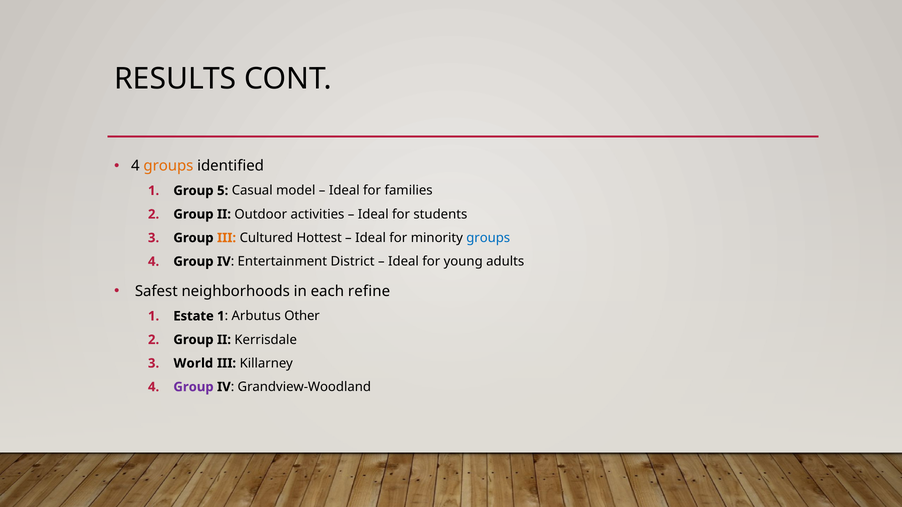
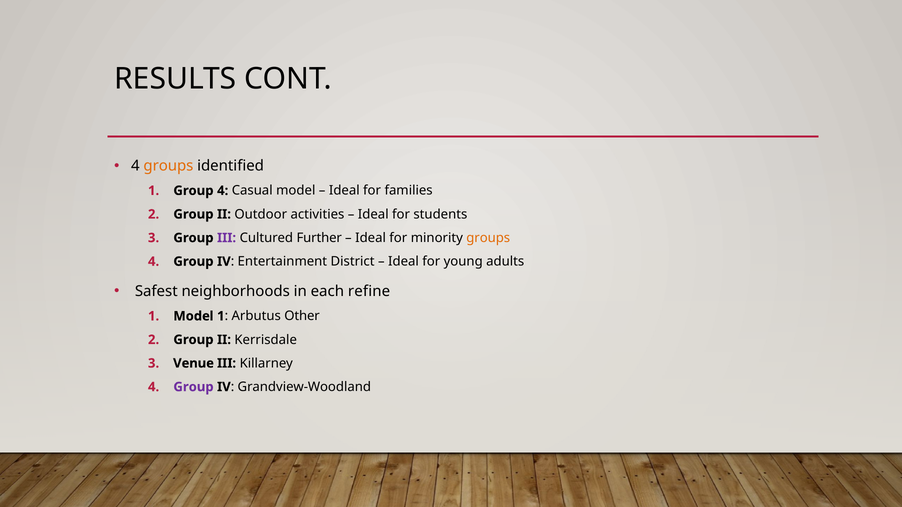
Group 5: 5 -> 4 (223, 191)
III colour: orange -> purple (227, 238)
Hottest: Hottest -> Further (319, 238)
groups colour: blue -> orange (488, 238)
1 Estate: Estate -> Model (194, 316)
World: World -> Venue (194, 364)
